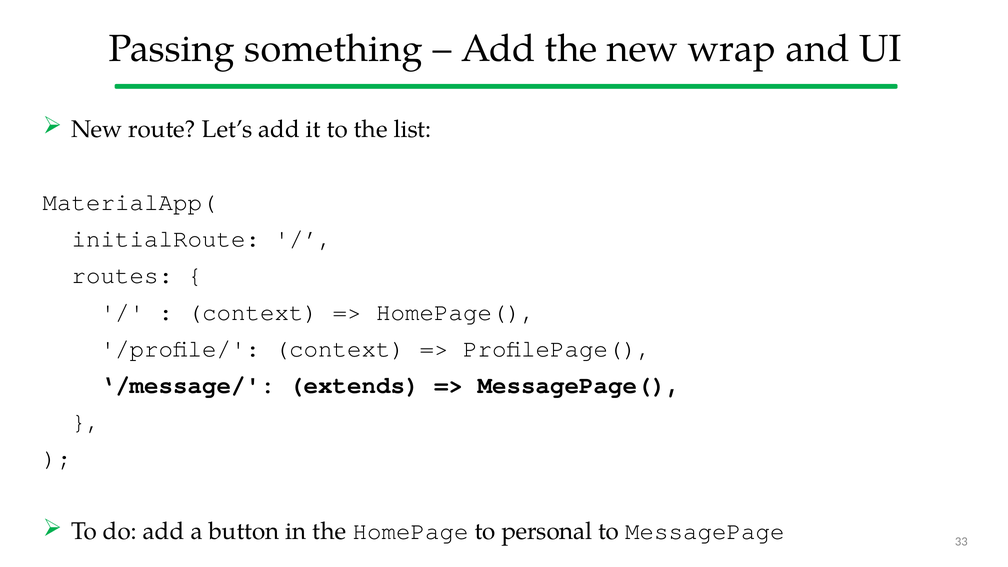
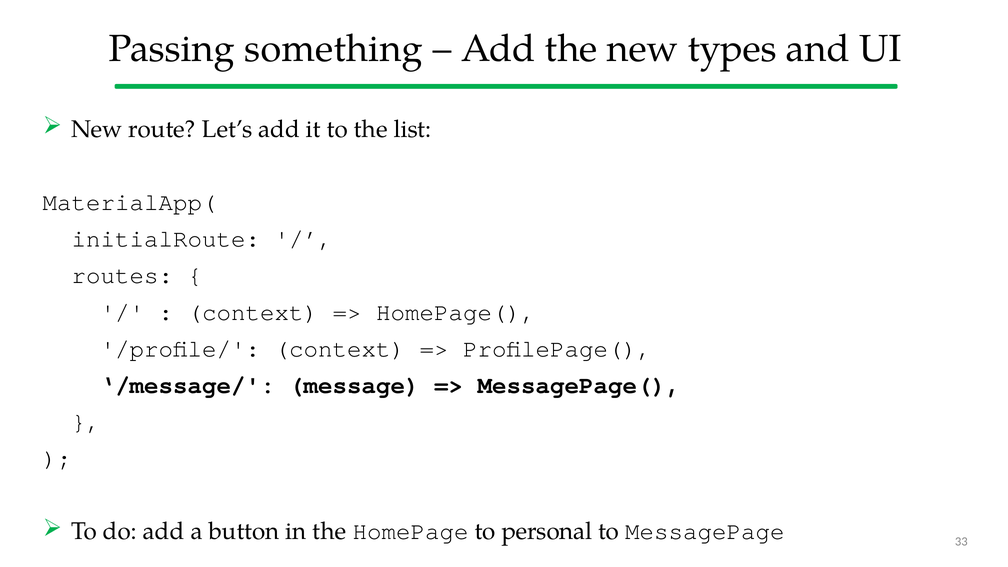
wrap: wrap -> types (732, 49)
extends: extends -> message (355, 385)
